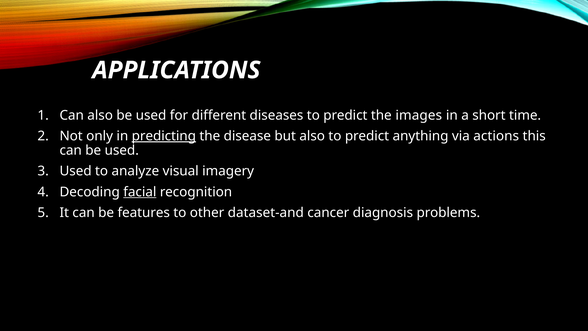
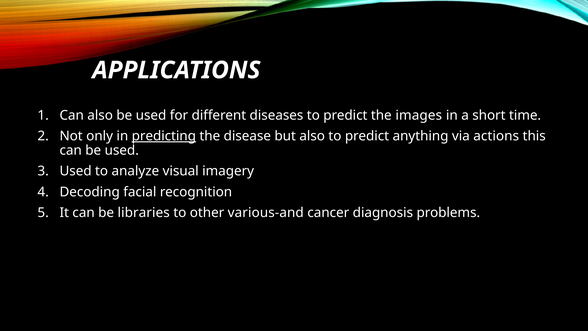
facial underline: present -> none (140, 192)
features: features -> libraries (144, 212)
dataset-and: dataset-and -> various-and (266, 212)
